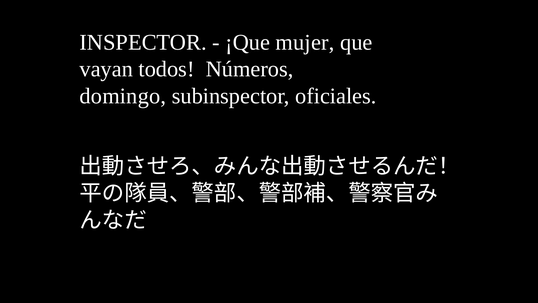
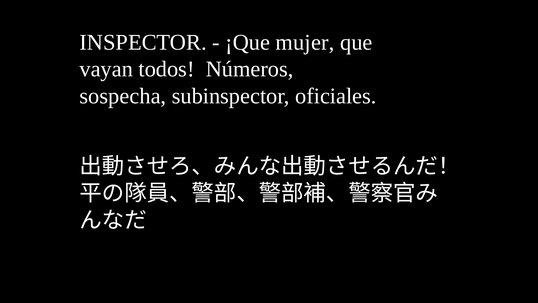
domingo: domingo -> sospecha (123, 96)
